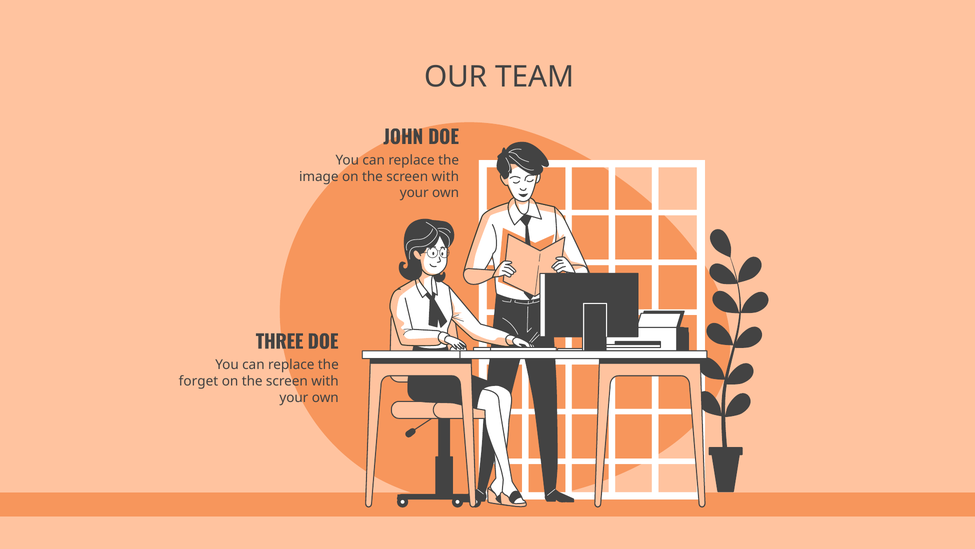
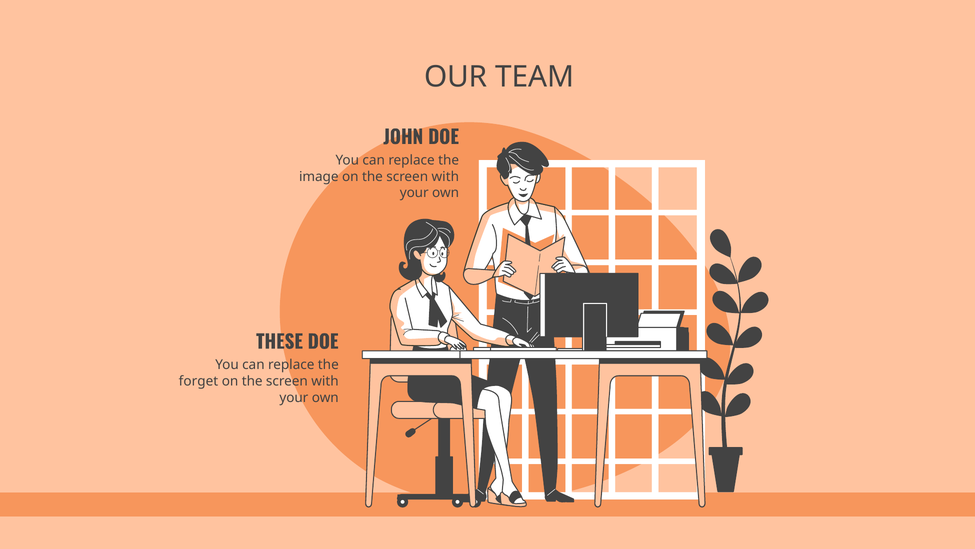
THREE: THREE -> THESE (279, 342)
